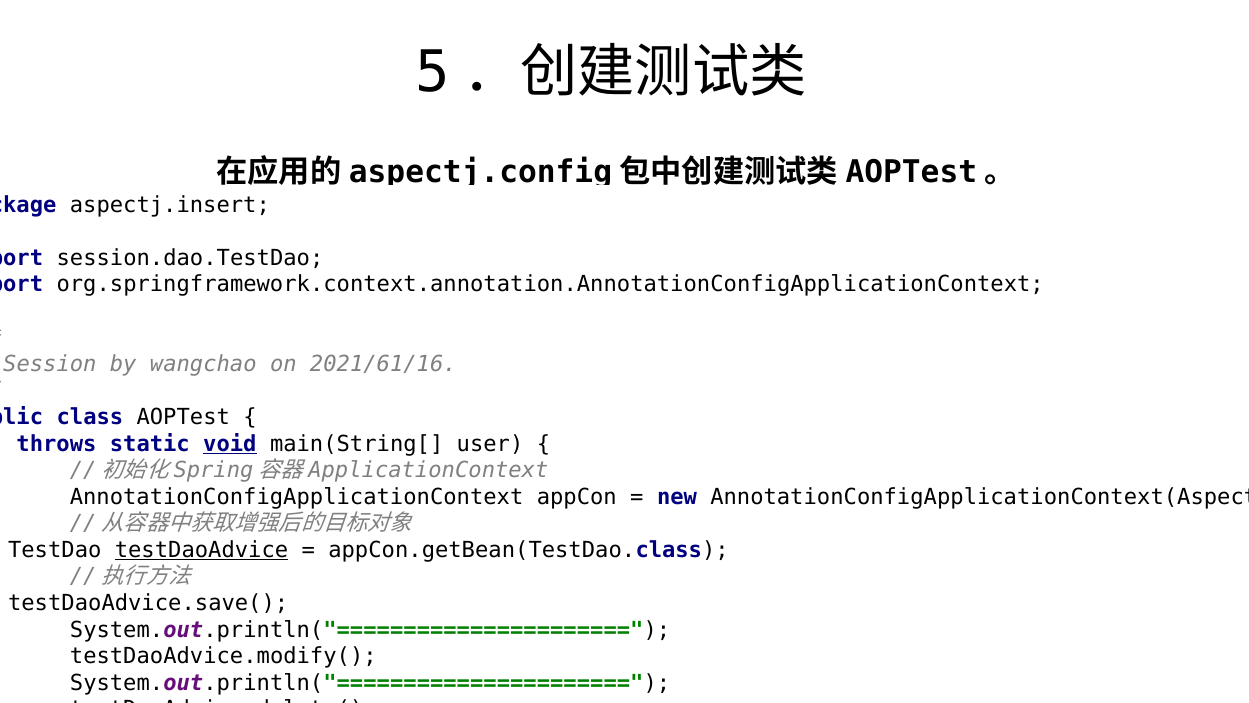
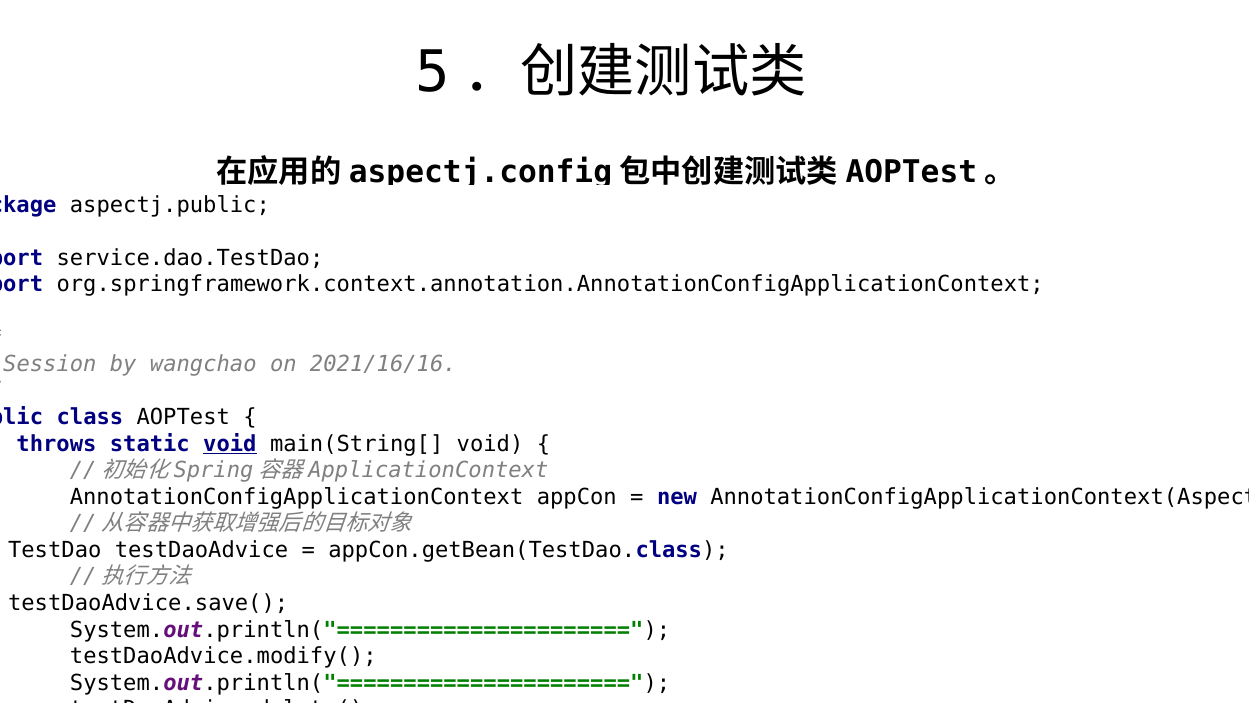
aspectj.insert: aspectj.insert -> aspectj.public (170, 205)
session.dao.TestDao: session.dao.TestDao -> service.dao.TestDao (190, 258)
2021/61/16: 2021/61/16 -> 2021/16/16 (383, 364)
main(String[ user: user -> void (490, 444)
testDaoAdvice underline: present -> none (202, 550)
